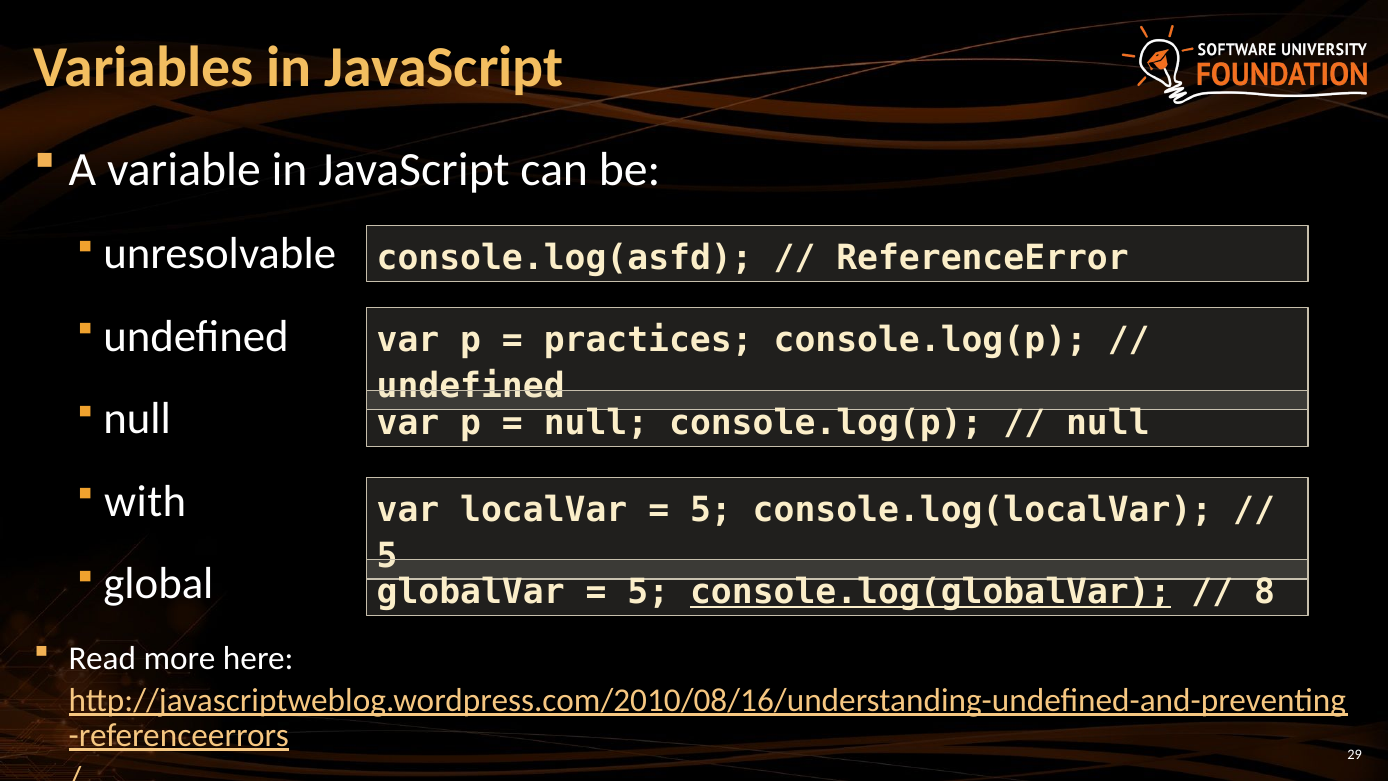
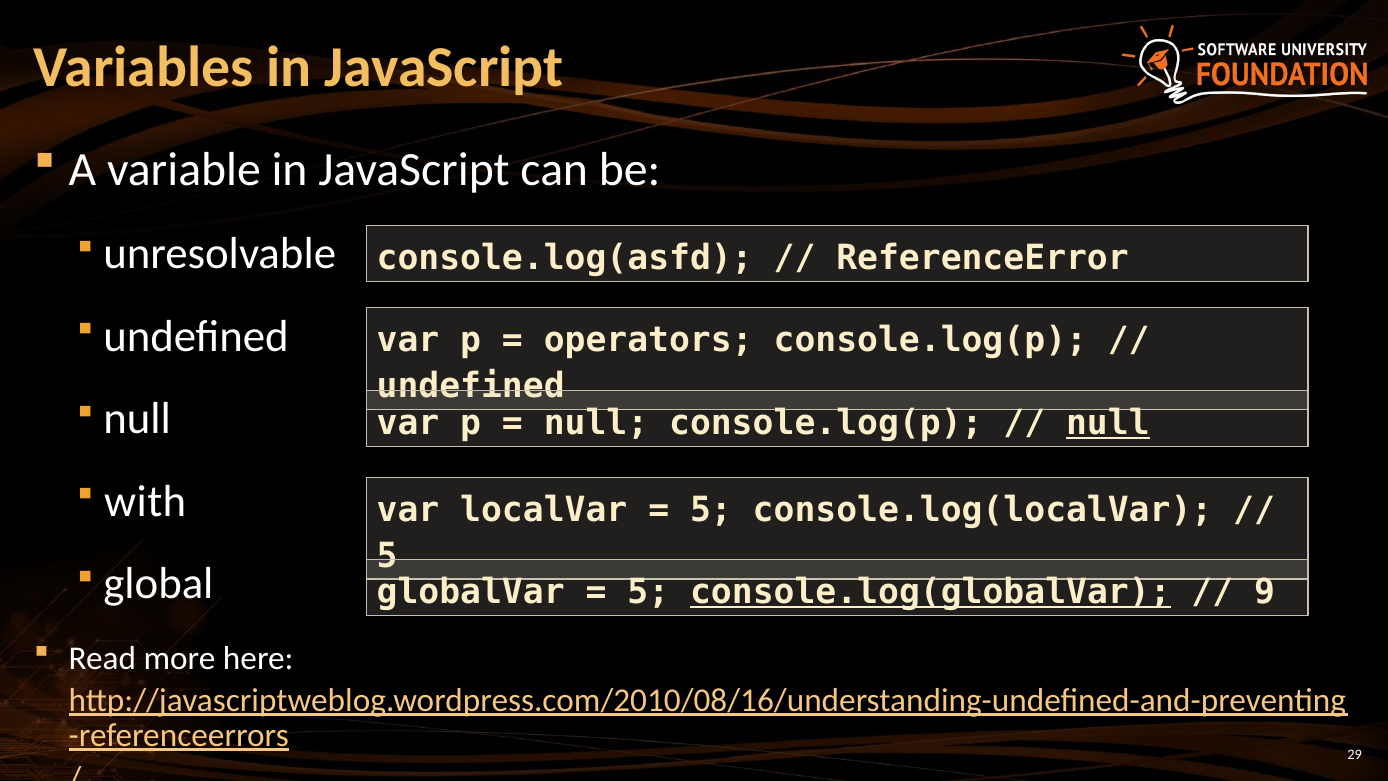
practices: practices -> operators (648, 340)
null underline: none -> present (1108, 423)
8: 8 -> 9 (1265, 592)
